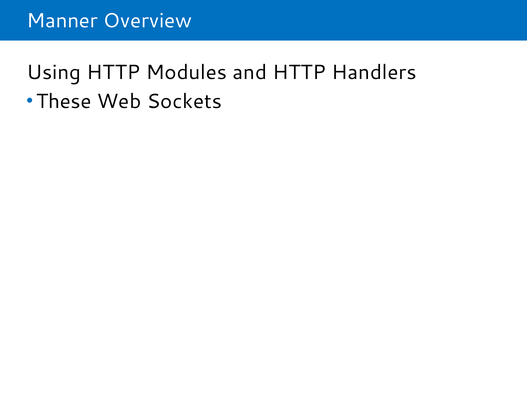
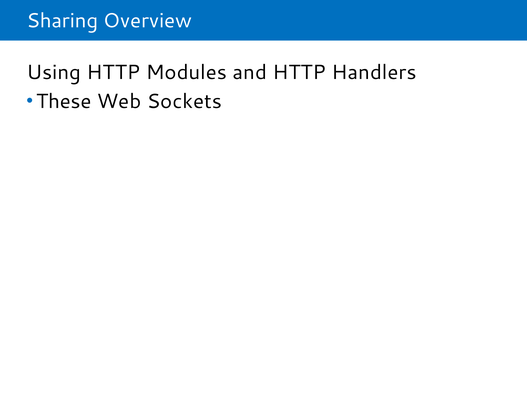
Manner: Manner -> Sharing (62, 21)
